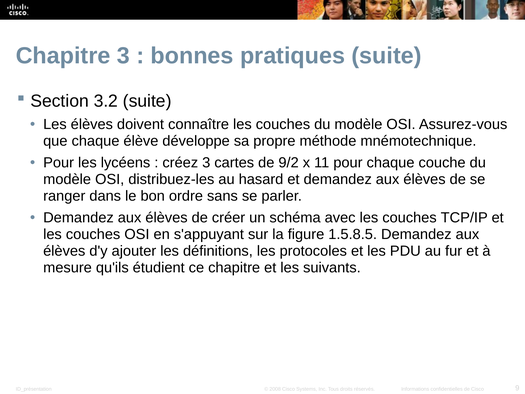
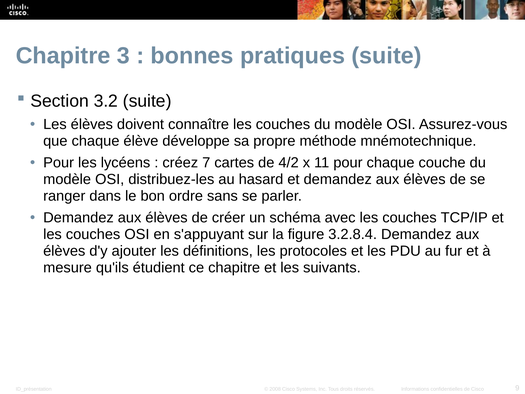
créez 3: 3 -> 7 (206, 163)
9/2: 9/2 -> 4/2 (289, 163)
1.5.8.5: 1.5.8.5 -> 3.2.8.4 (353, 234)
